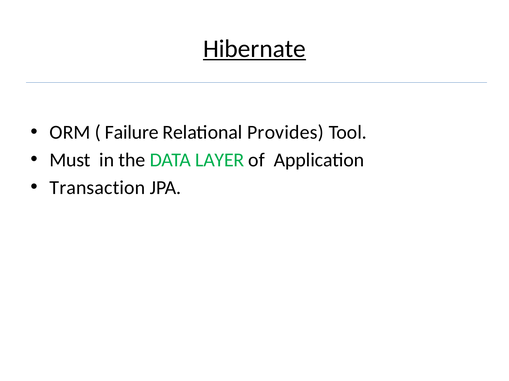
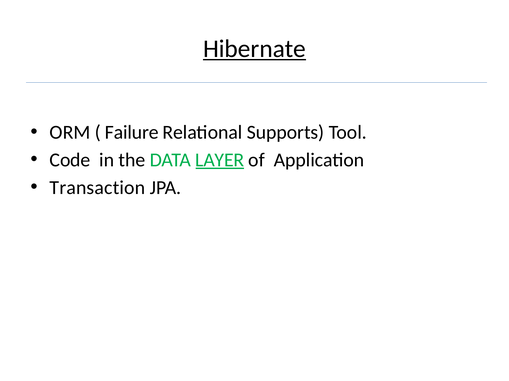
Provides: Provides -> Supports (286, 133)
Must: Must -> Code (70, 160)
LAYER underline: none -> present (220, 160)
